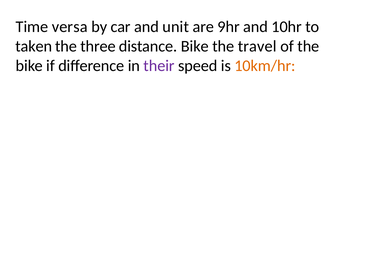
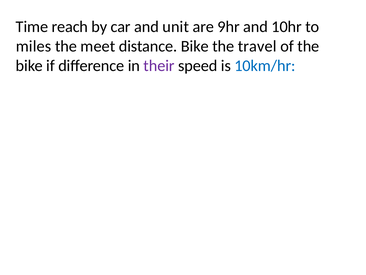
versa: versa -> reach (70, 27)
taken: taken -> miles (34, 46)
three: three -> meet (98, 46)
10km/hr colour: orange -> blue (265, 66)
